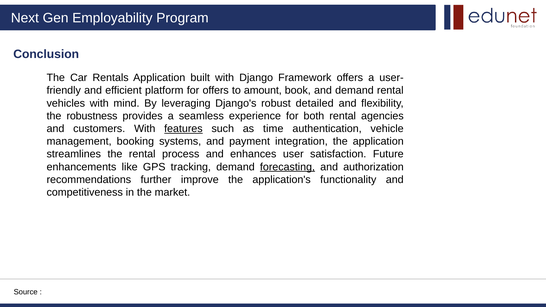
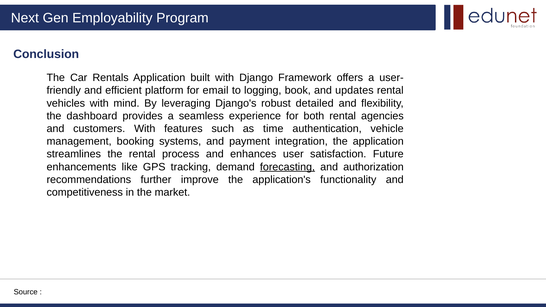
for offers: offers -> email (216, 90)
amount: amount -> logging (263, 90)
and demand: demand -> updates (354, 90)
robustness: robustness -> dashboard (92, 116)
features underline: present -> none (183, 129)
